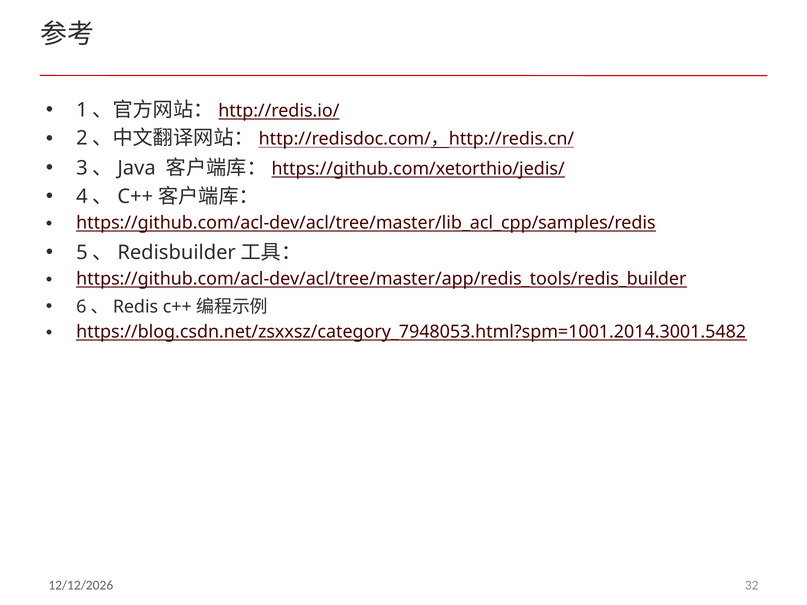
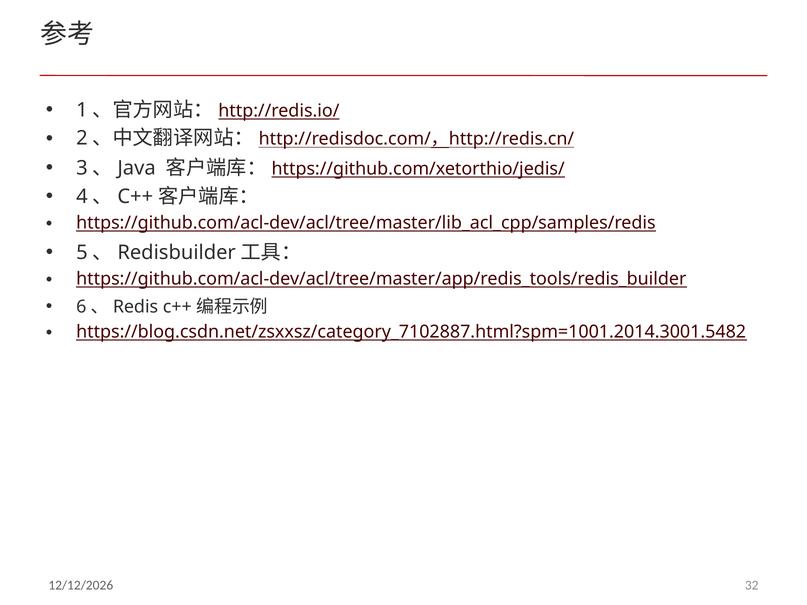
https://blog.csdn.net/zsxxsz/category_7948053.html?spm=1001.2014.3001.5482: https://blog.csdn.net/zsxxsz/category_7948053.html?spm=1001.2014.3001.5482 -> https://blog.csdn.net/zsxxsz/category_7102887.html?spm=1001.2014.3001.5482 (411, 332)
